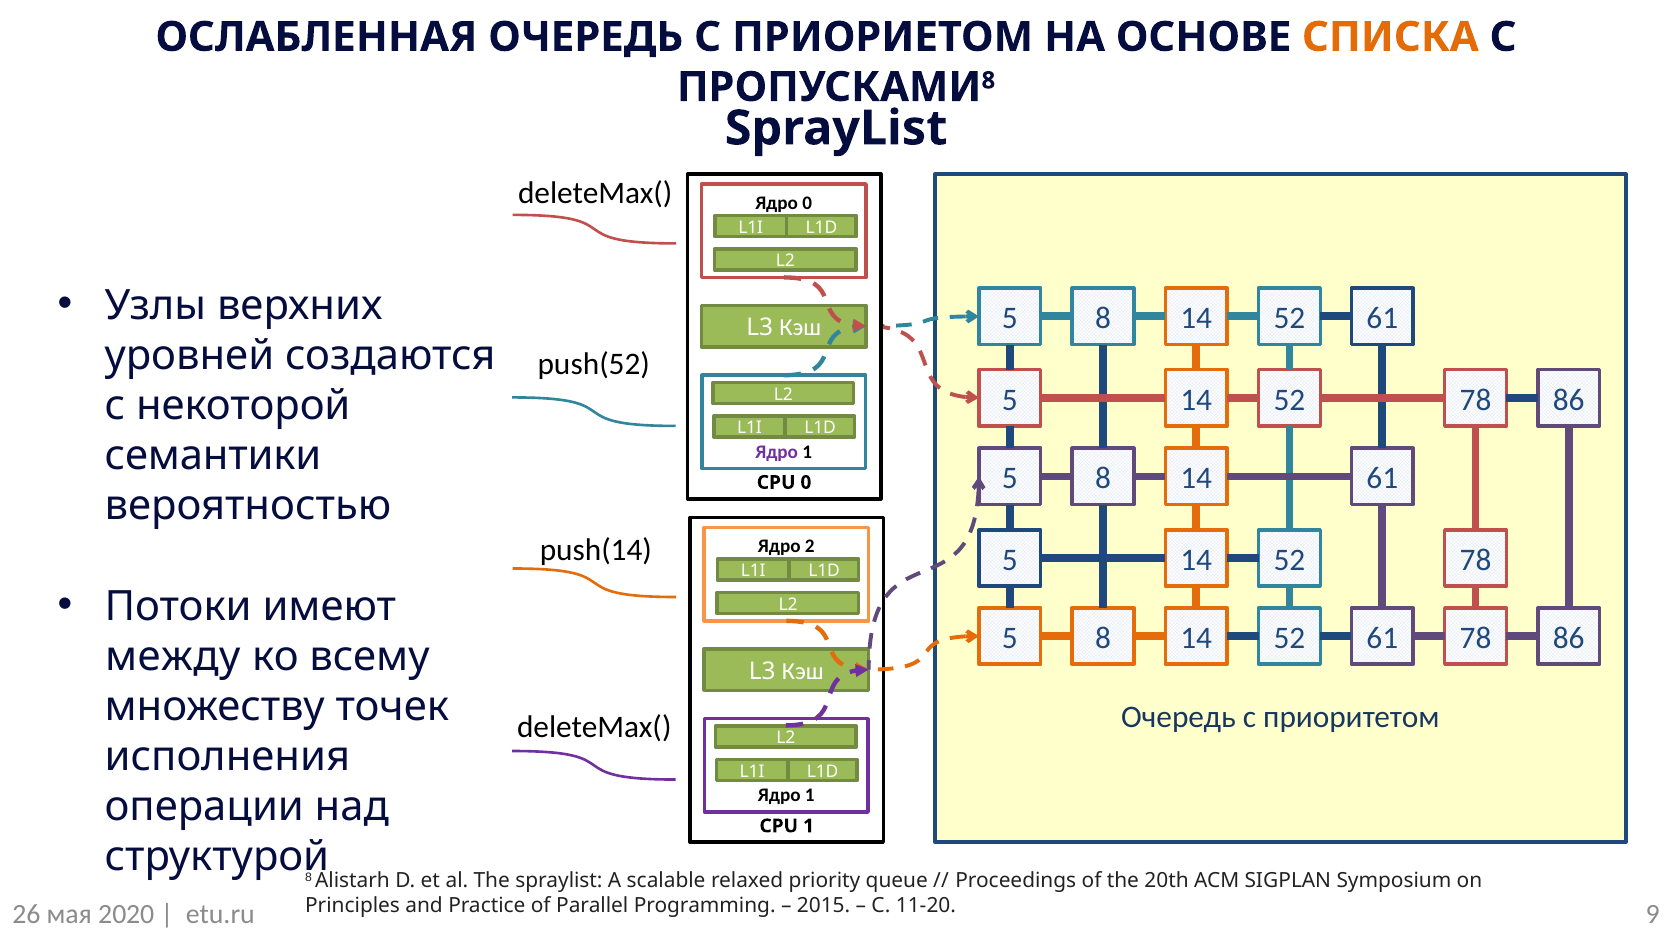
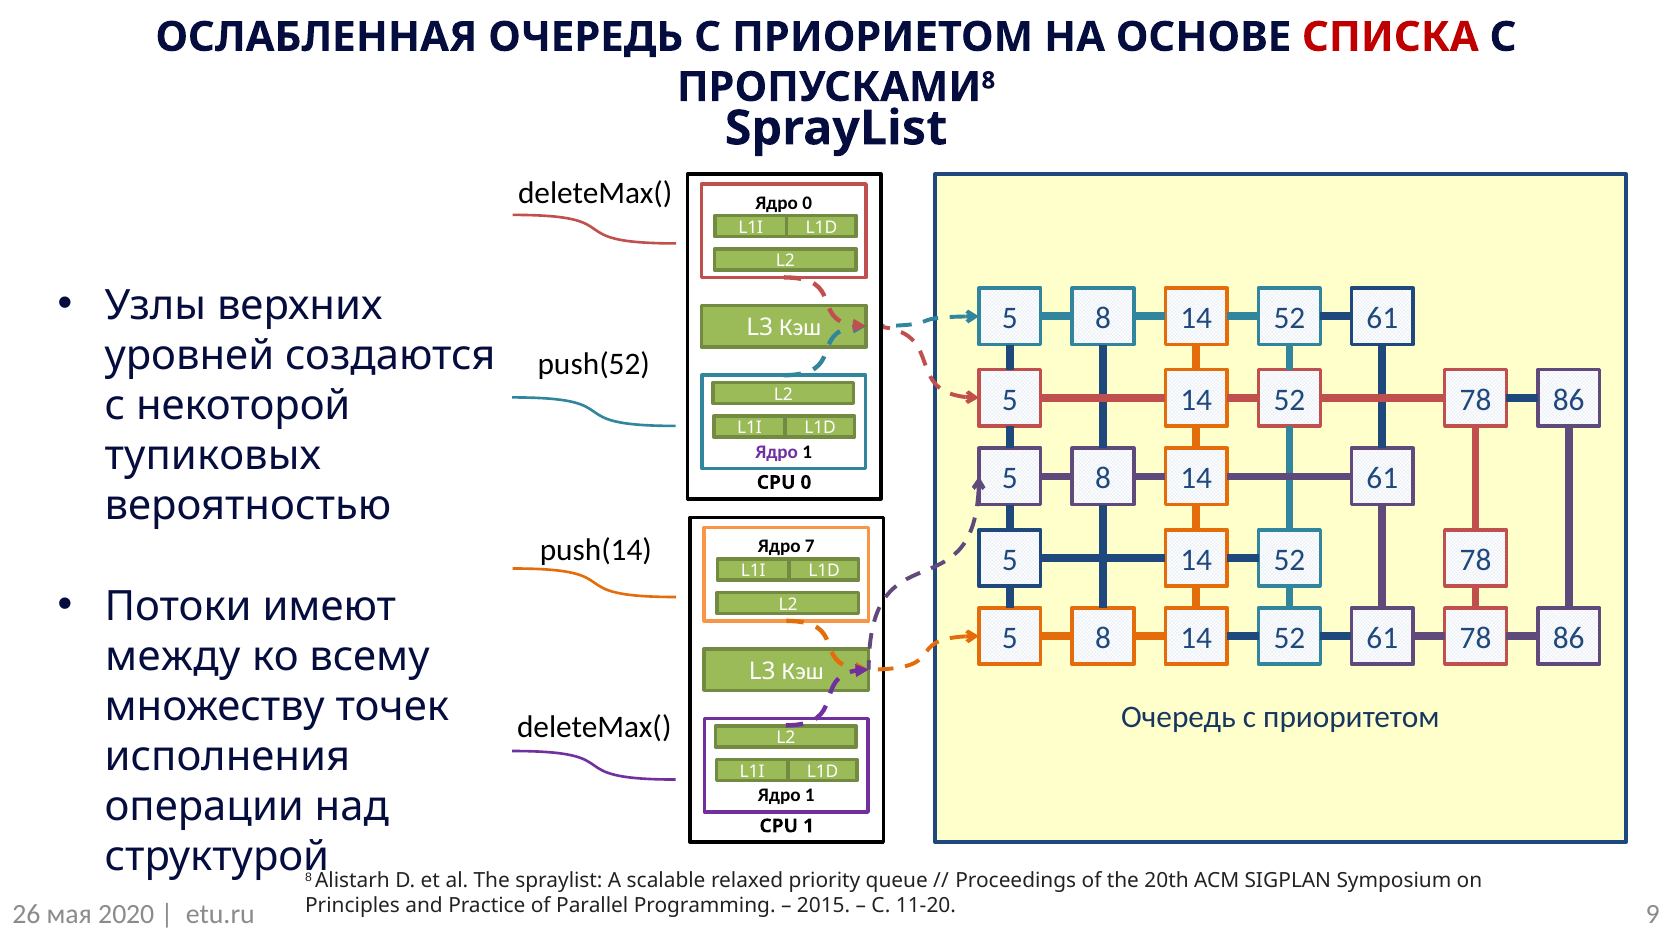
СПИСКА colour: orange -> red (1390, 37)
семантики: семантики -> тупиковых (213, 456)
2: 2 -> 7 (810, 547)
